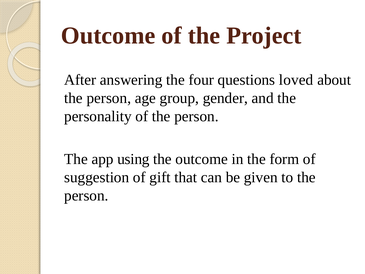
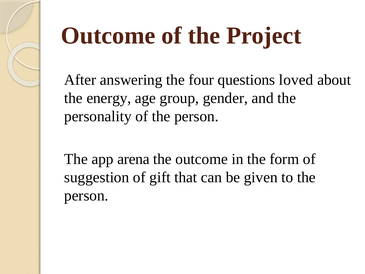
person: person -> energy (109, 98)
using: using -> arena (133, 159)
